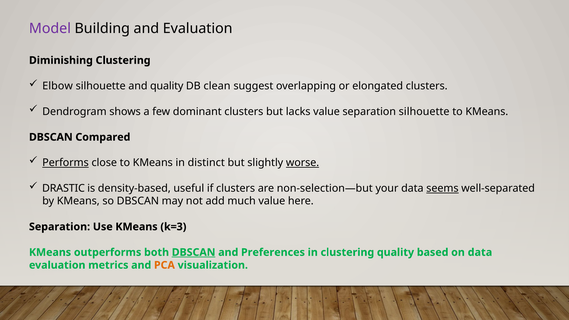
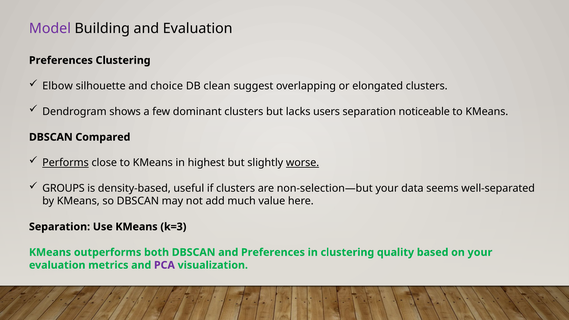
Diminishing: Diminishing -> Preferences (61, 60)
and quality: quality -> choice (167, 86)
lacks value: value -> users (327, 112)
separation silhouette: silhouette -> noticeable (424, 112)
distinct: distinct -> highest (206, 163)
DRASTIC: DRASTIC -> GROUPS (63, 188)
seems underline: present -> none (442, 188)
DBSCAN underline: present -> none (194, 252)
on data: data -> your (480, 252)
PCA colour: orange -> purple (164, 265)
